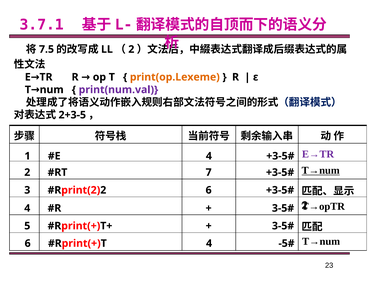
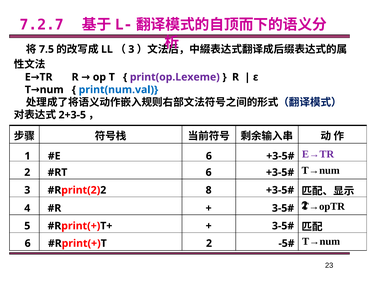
3.7.1: 3.7.1 -> 7.2.7 (42, 25)
2: 2 -> 3 (131, 49)
print(op.Lexeme colour: orange -> purple (175, 77)
print(num.val colour: purple -> blue (118, 90)
4: 4 -> 6 (209, 156)
7: 7 -> 6 (209, 172)
T→num underline: present -> none (321, 170)
6: 6 -> 8 (209, 190)
4: 4 -> 2 (209, 243)
